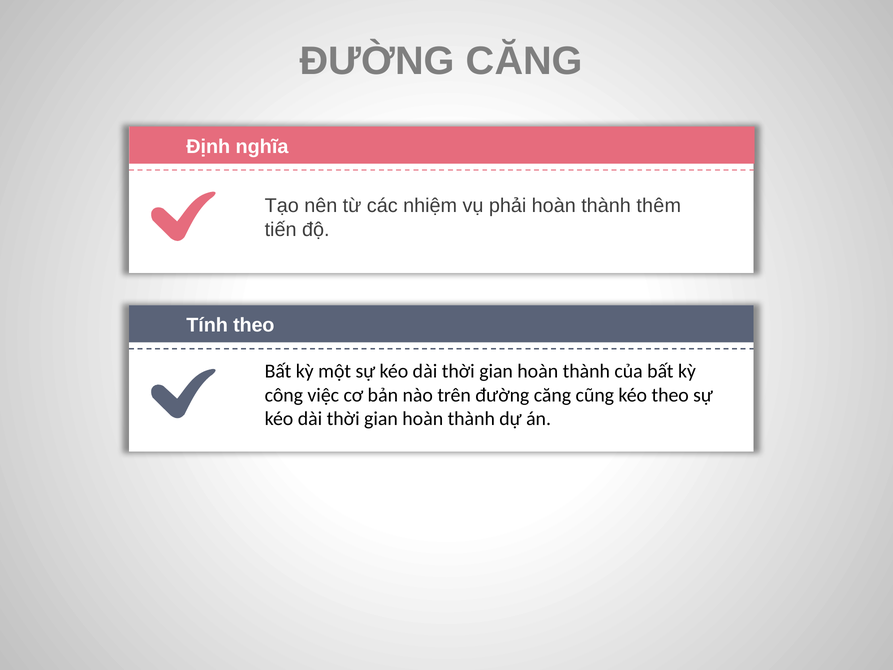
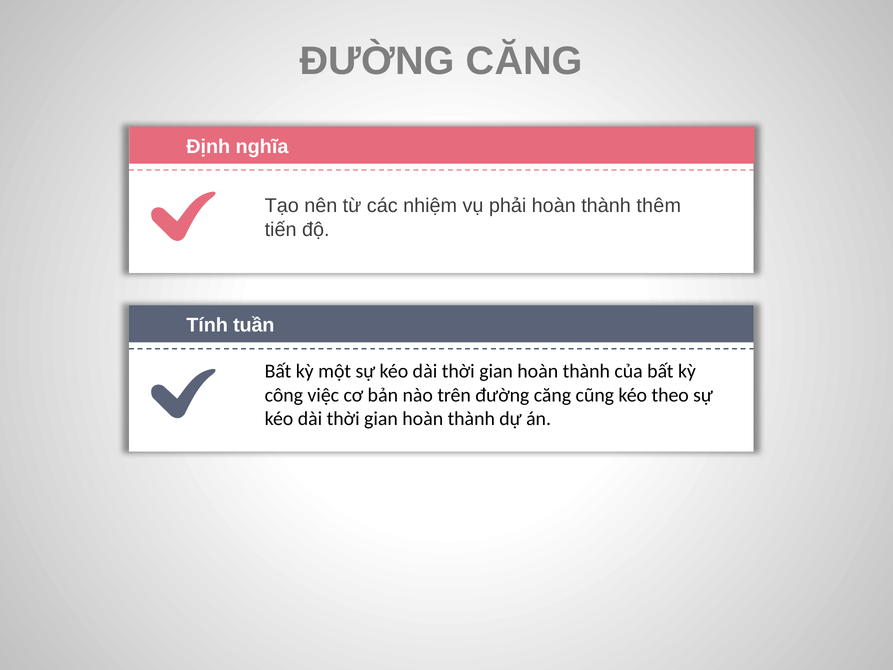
Tính theo: theo -> tuần (254, 325)
